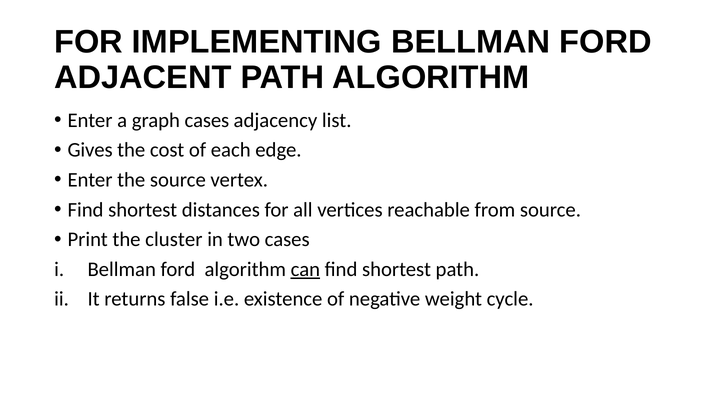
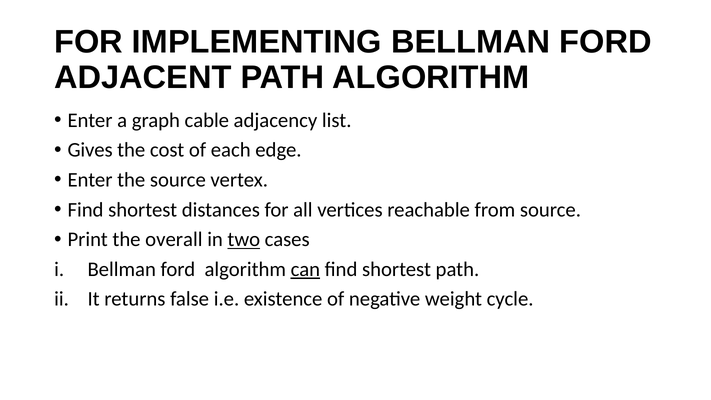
graph cases: cases -> cable (207, 120)
cluster: cluster -> overall (174, 239)
two underline: none -> present (244, 239)
